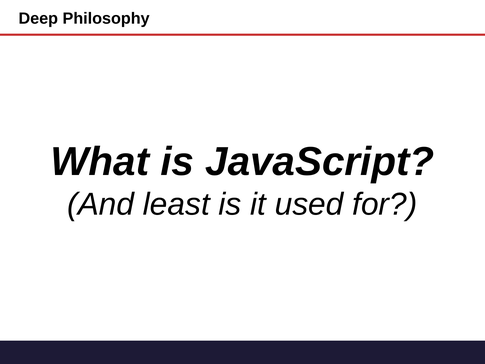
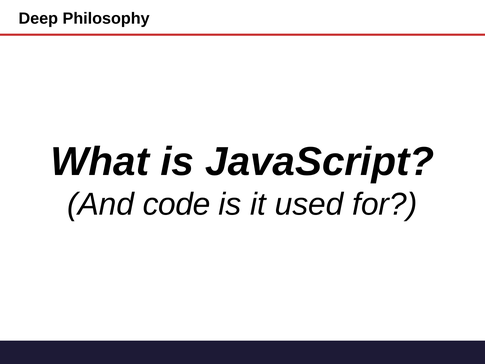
least: least -> code (177, 204)
